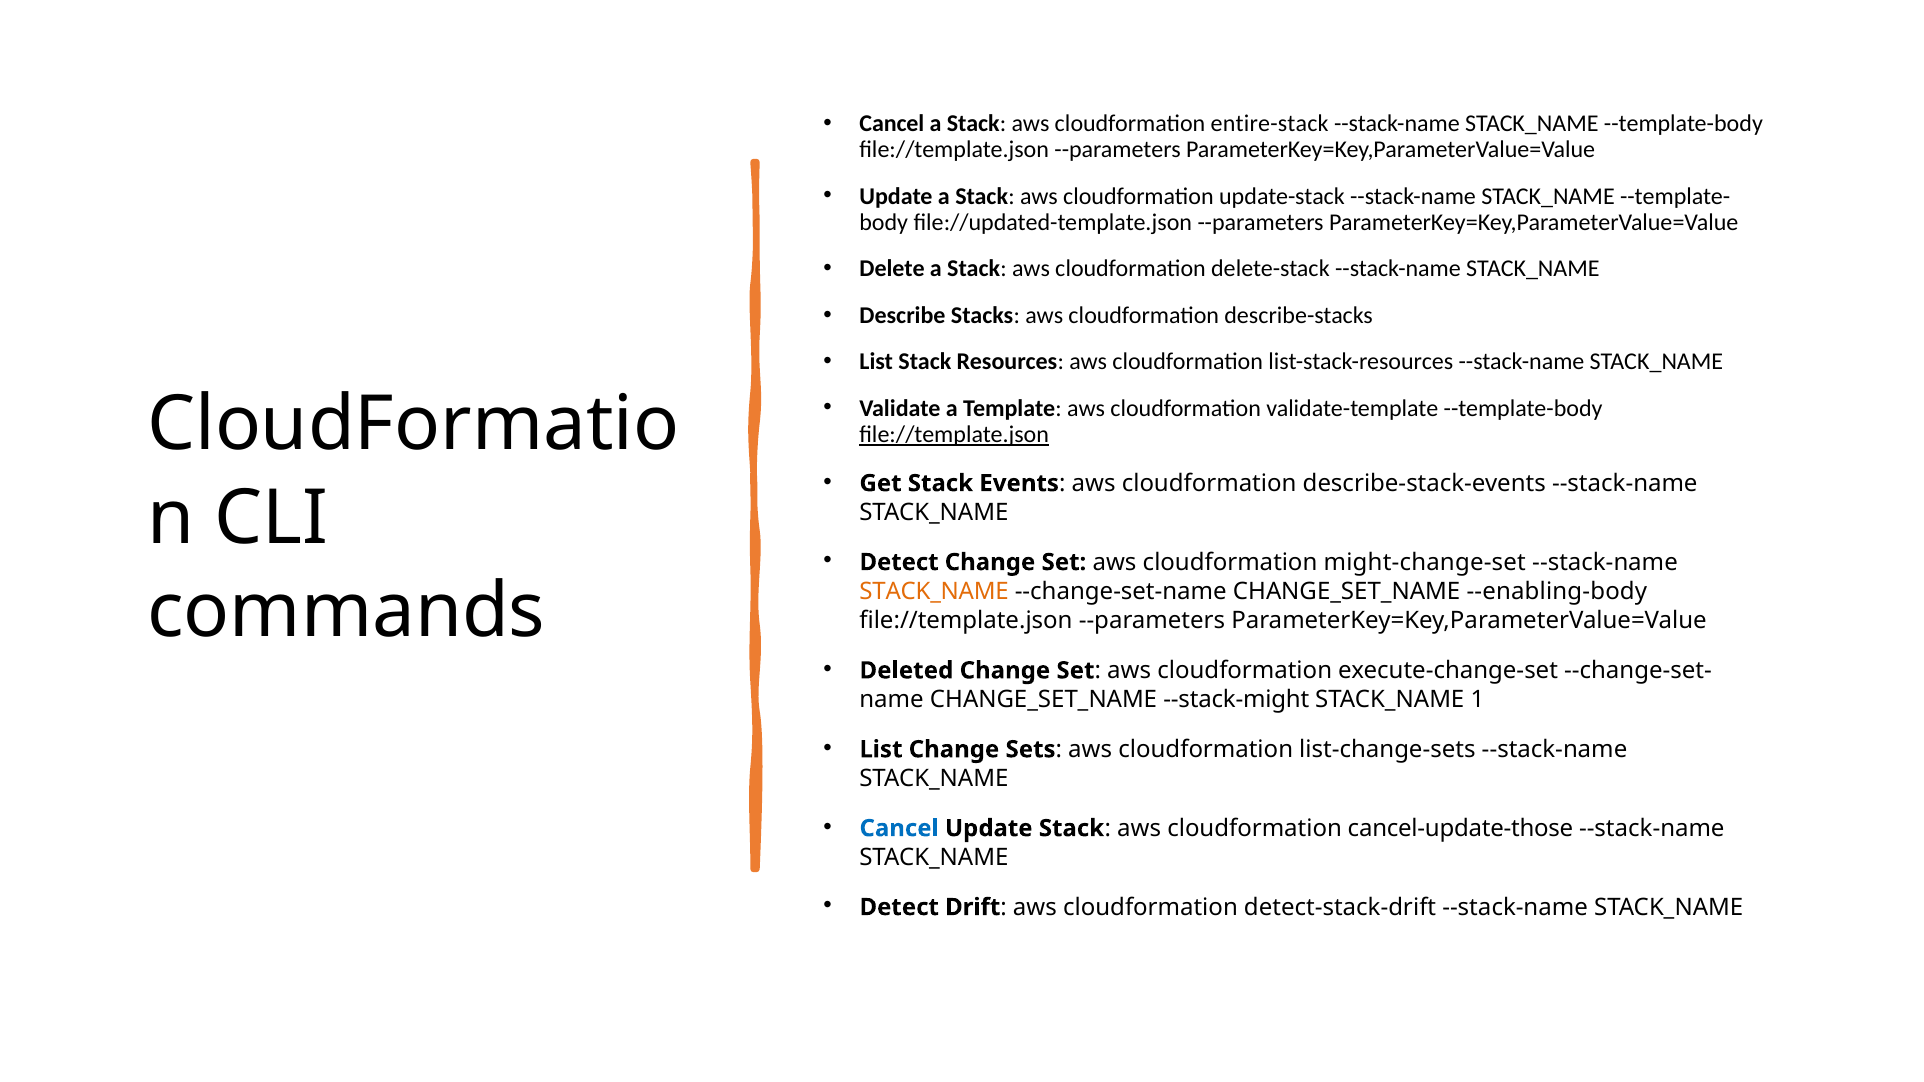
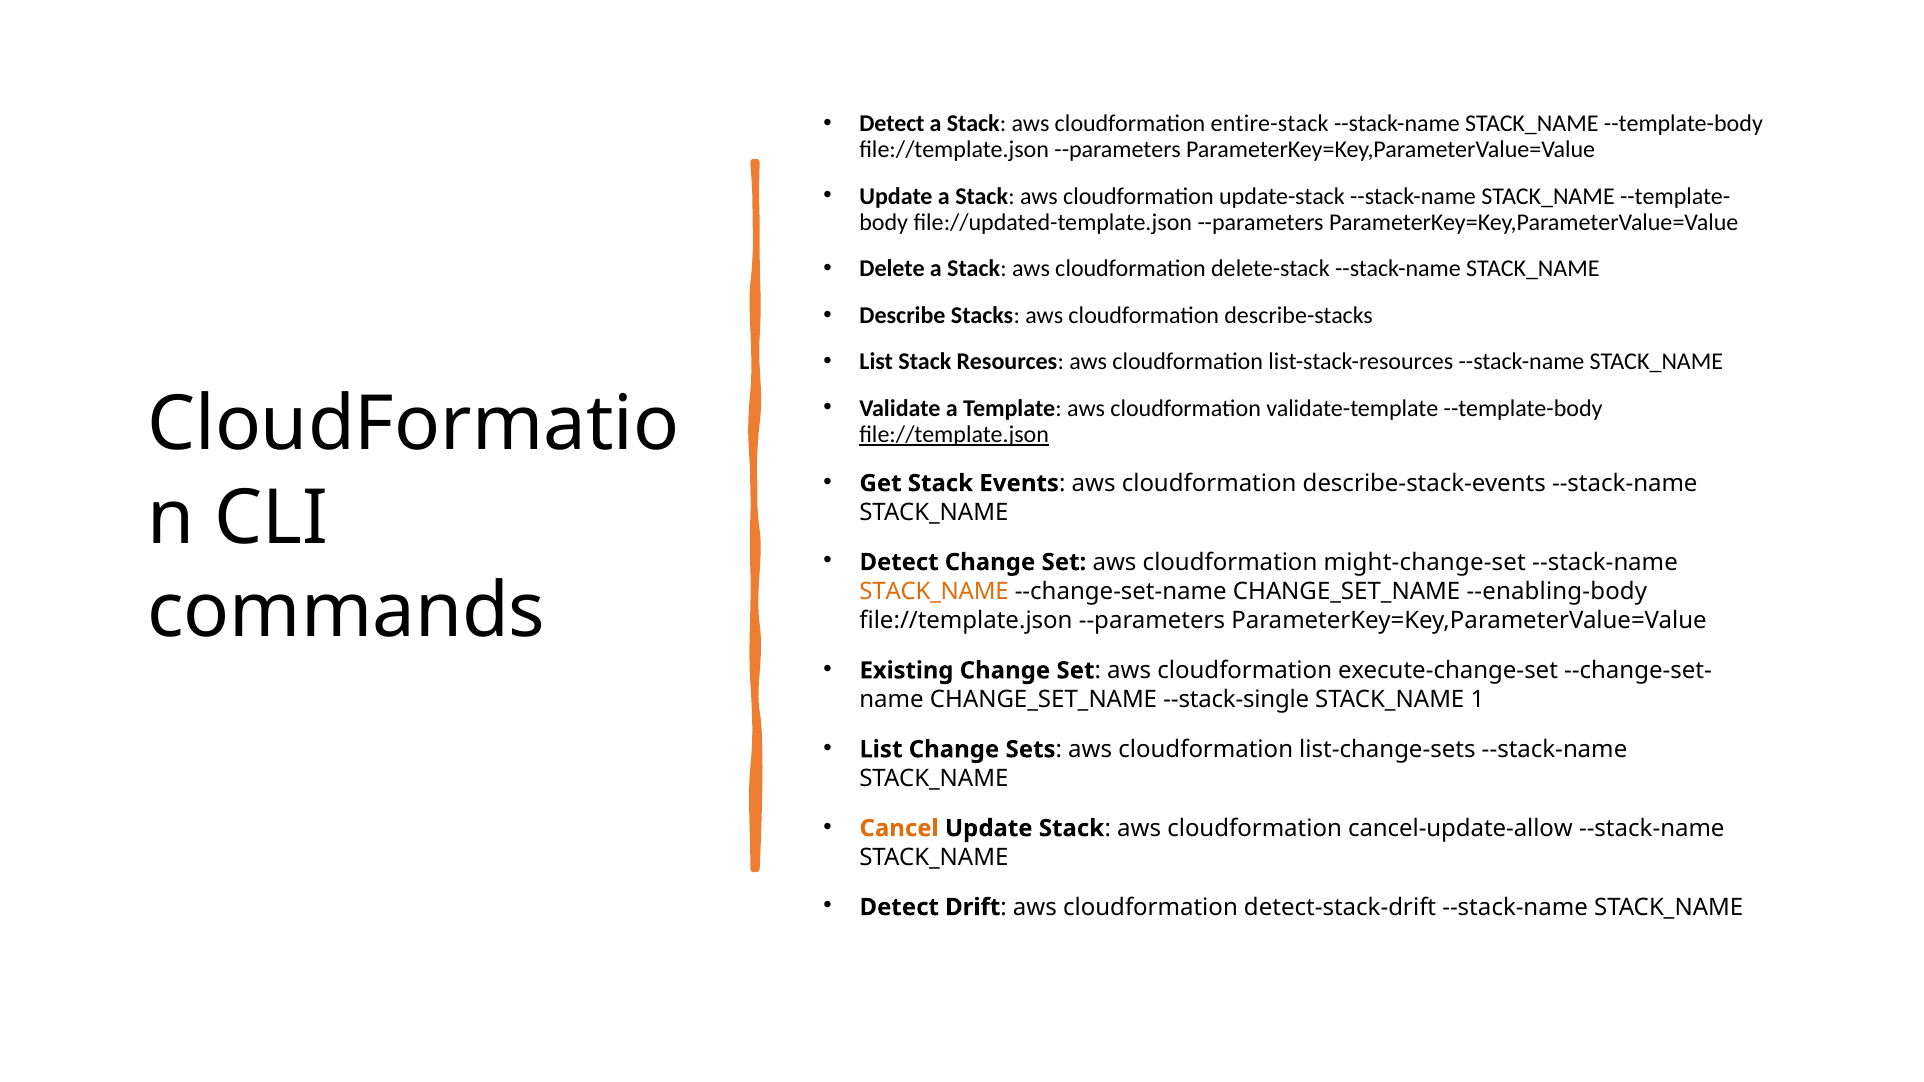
Cancel: Cancel -> Detect (892, 123)
Deleted: Deleted -> Existing (906, 671)
--stack-might: --stack-might -> --stack-single (1236, 700)
Cancel colour: blue -> orange (899, 828)
cancel-update-those: cancel-update-those -> cancel-update-allow (1460, 828)
